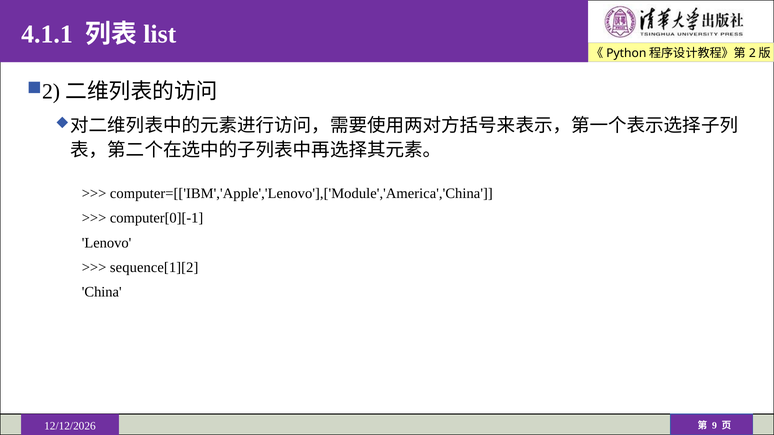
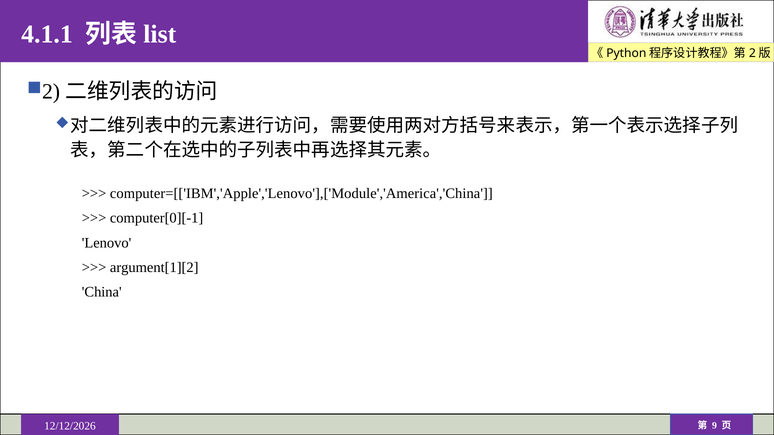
sequence[1][2: sequence[1][2 -> argument[1][2 (154, 268)
